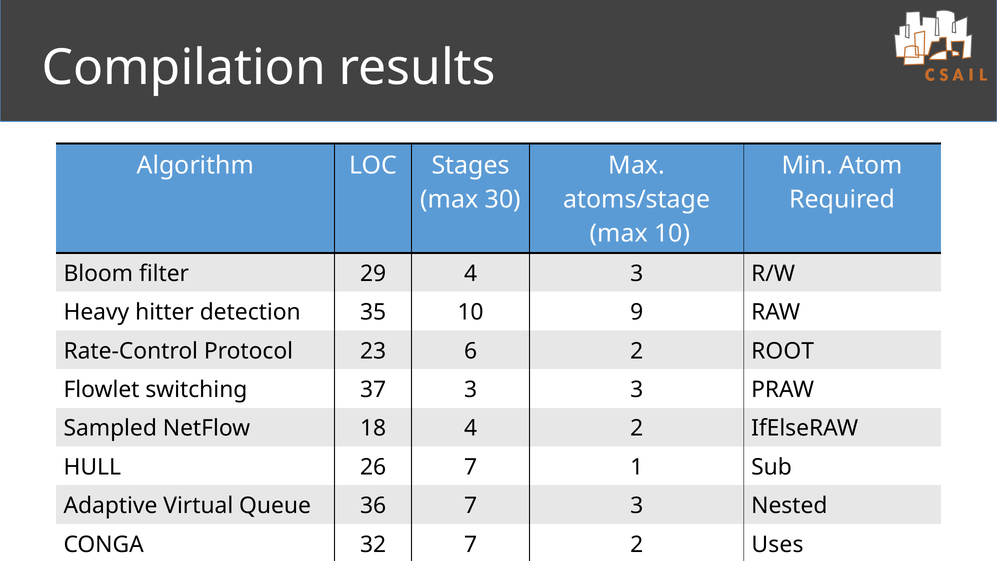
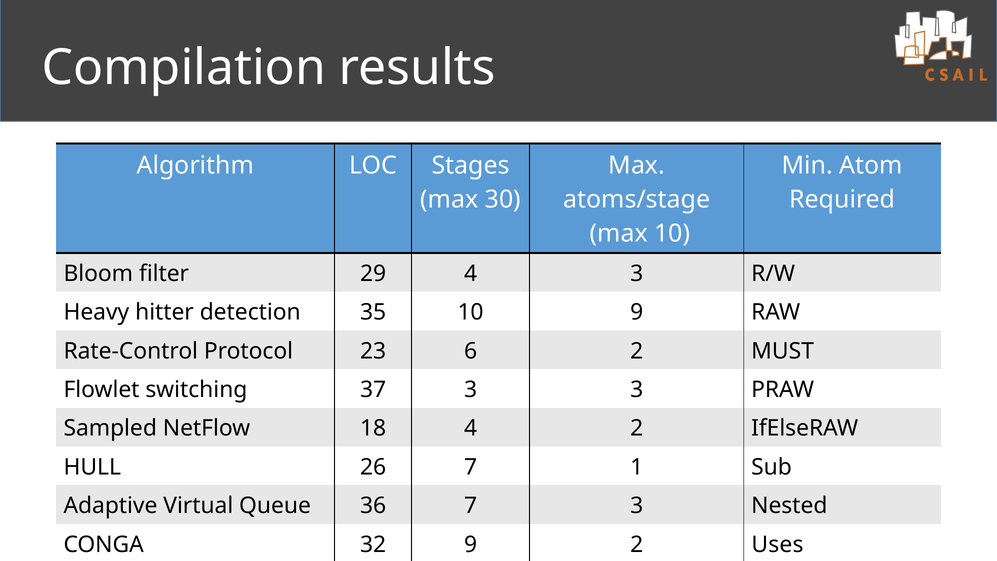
ROOT: ROOT -> MUST (783, 351)
32 7: 7 -> 9 (471, 544)
